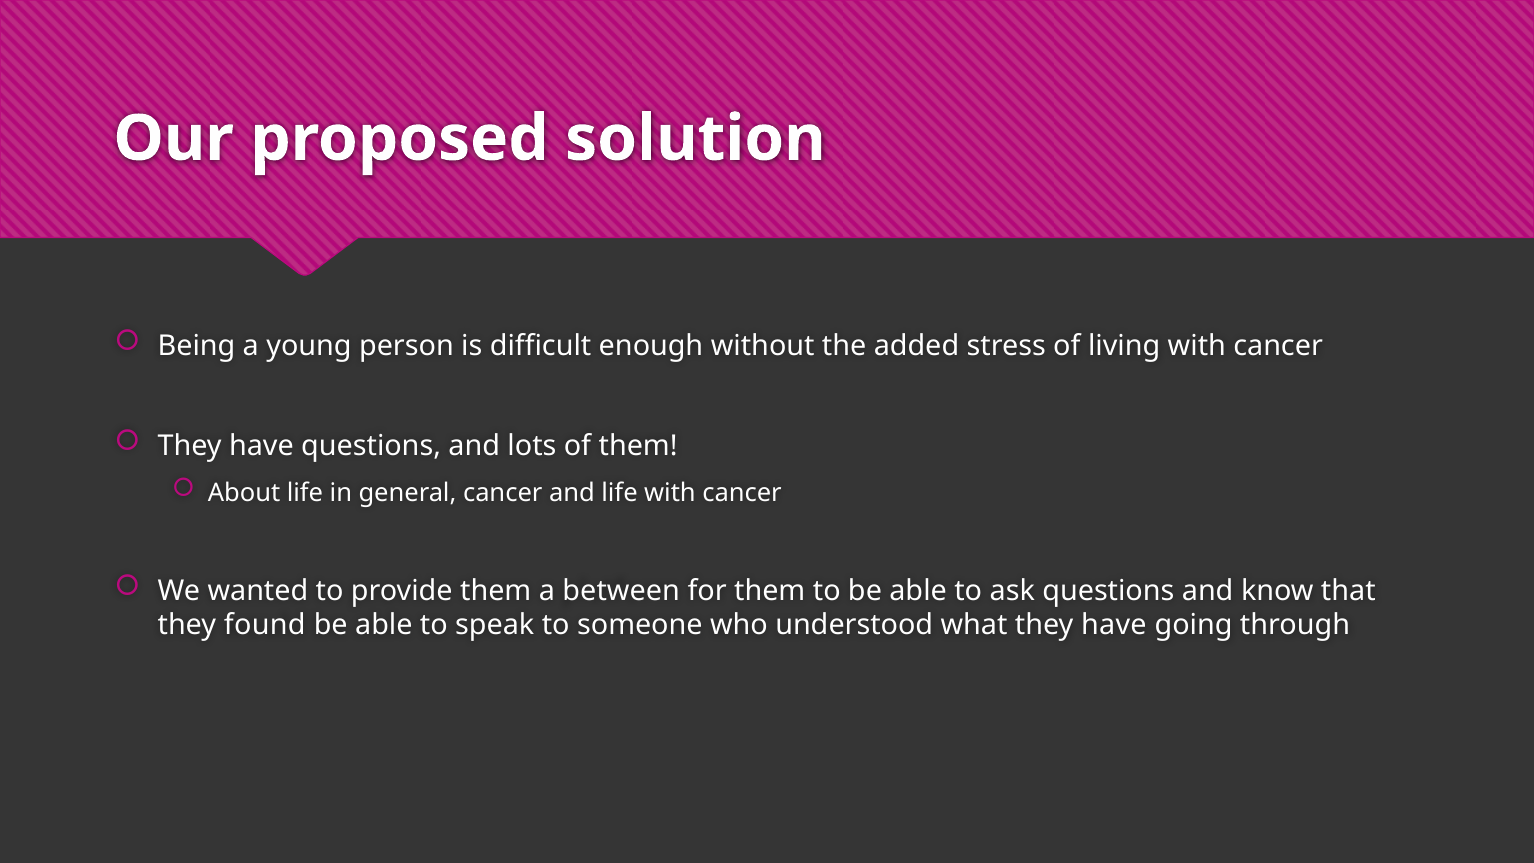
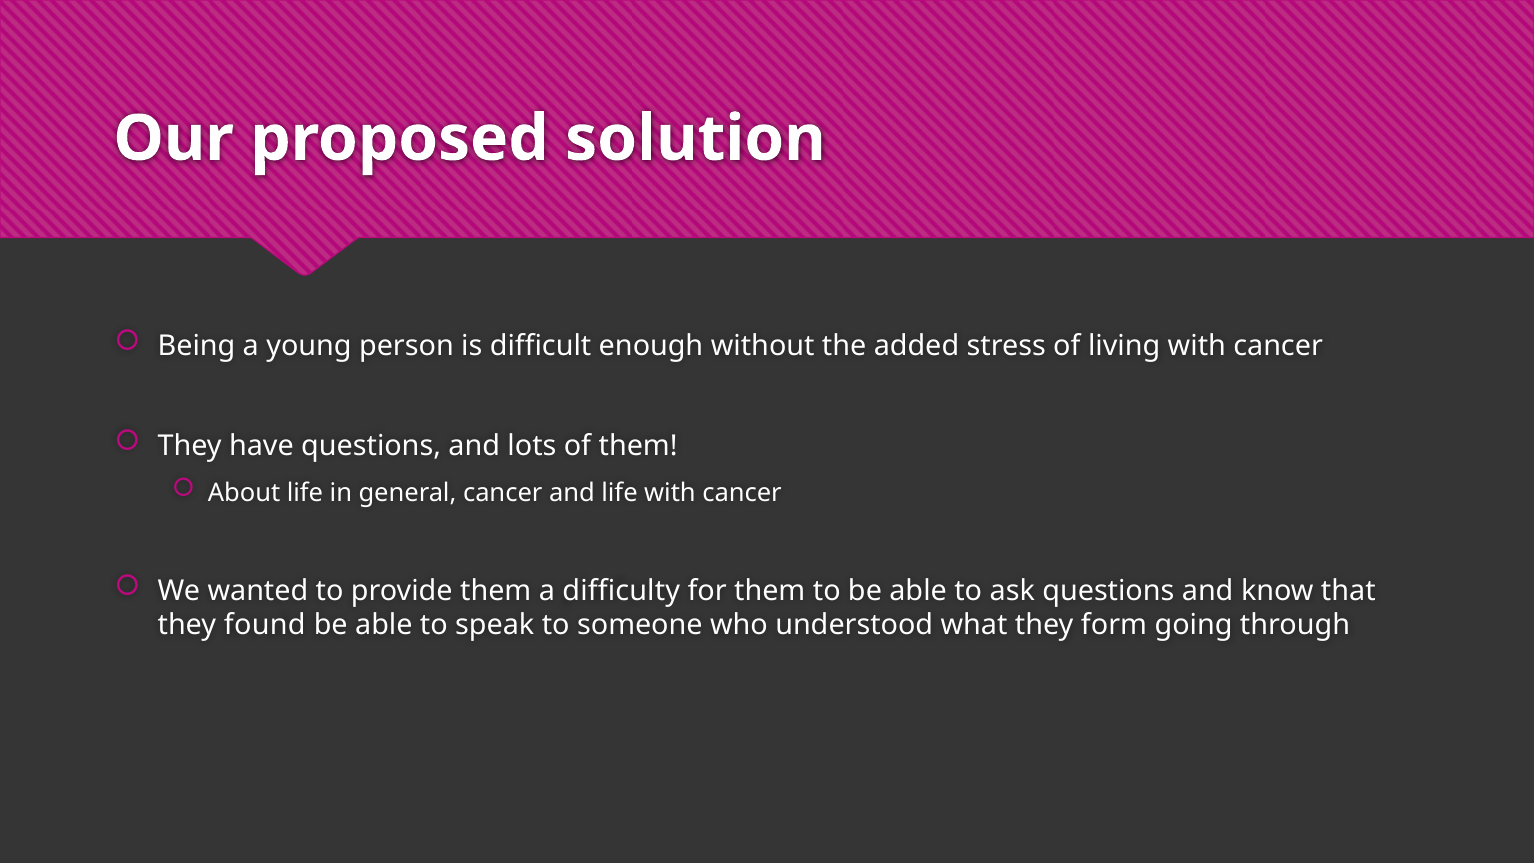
between: between -> difficulty (621, 591)
what they have: have -> form (1114, 625)
